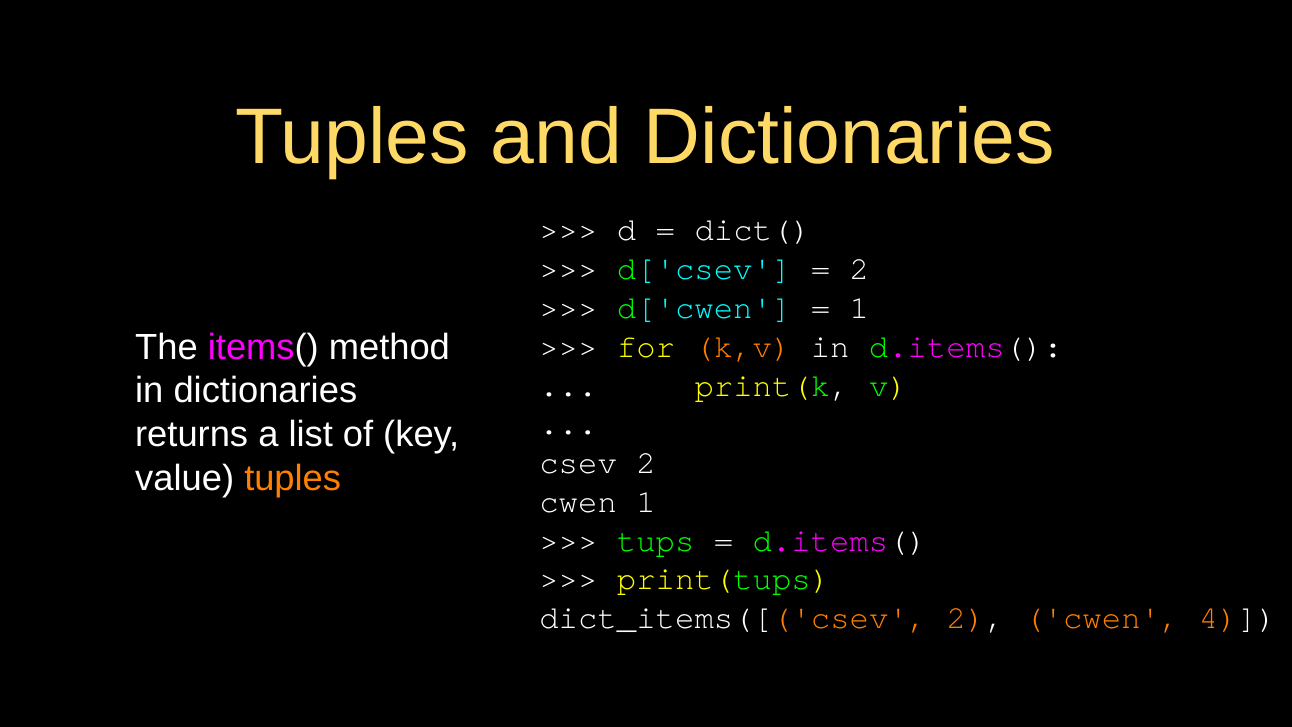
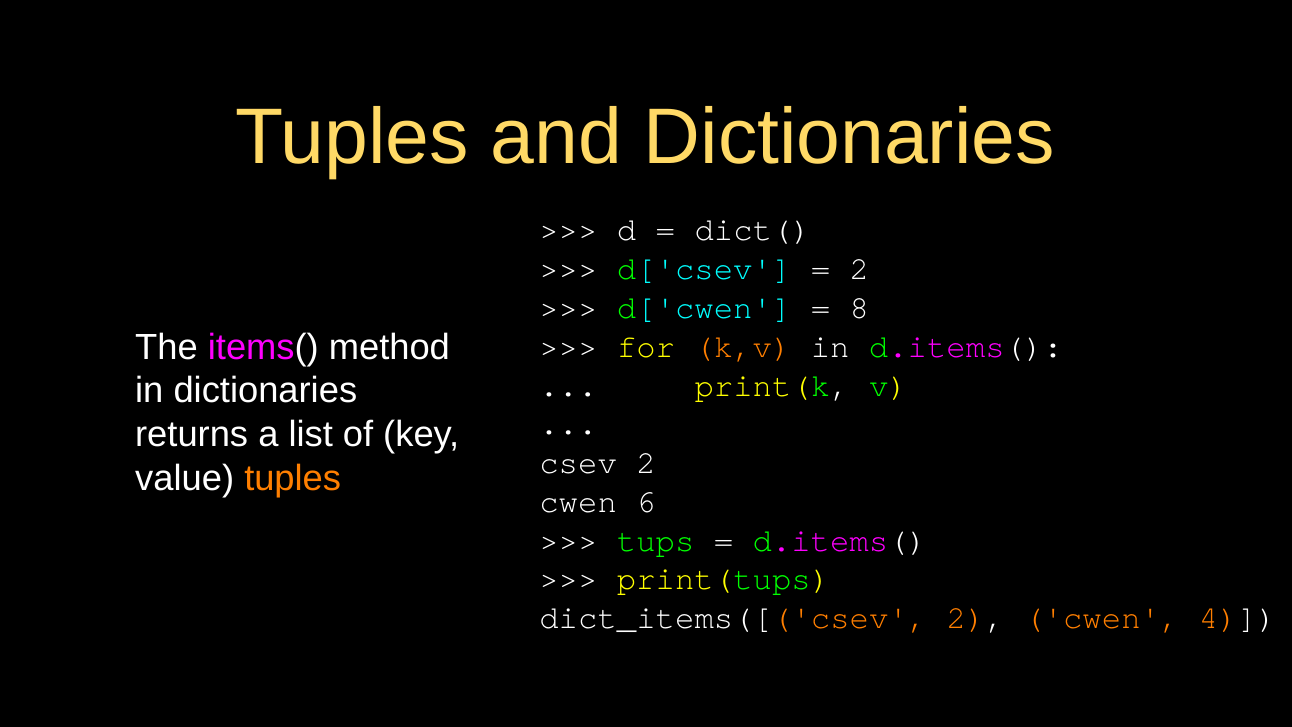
1: 1 -> 8 (859, 308)
cwen 1: 1 -> 6 (646, 502)
